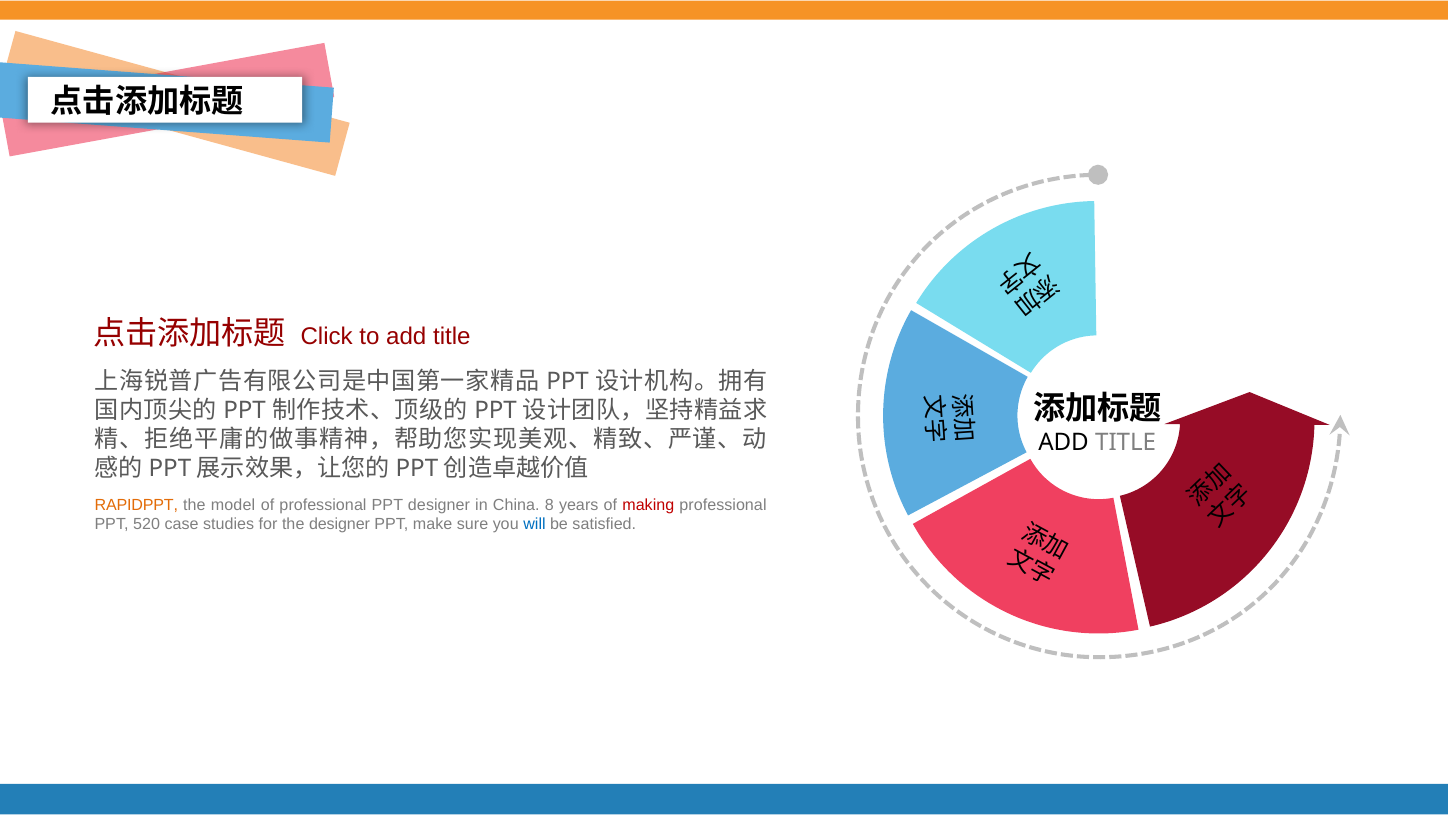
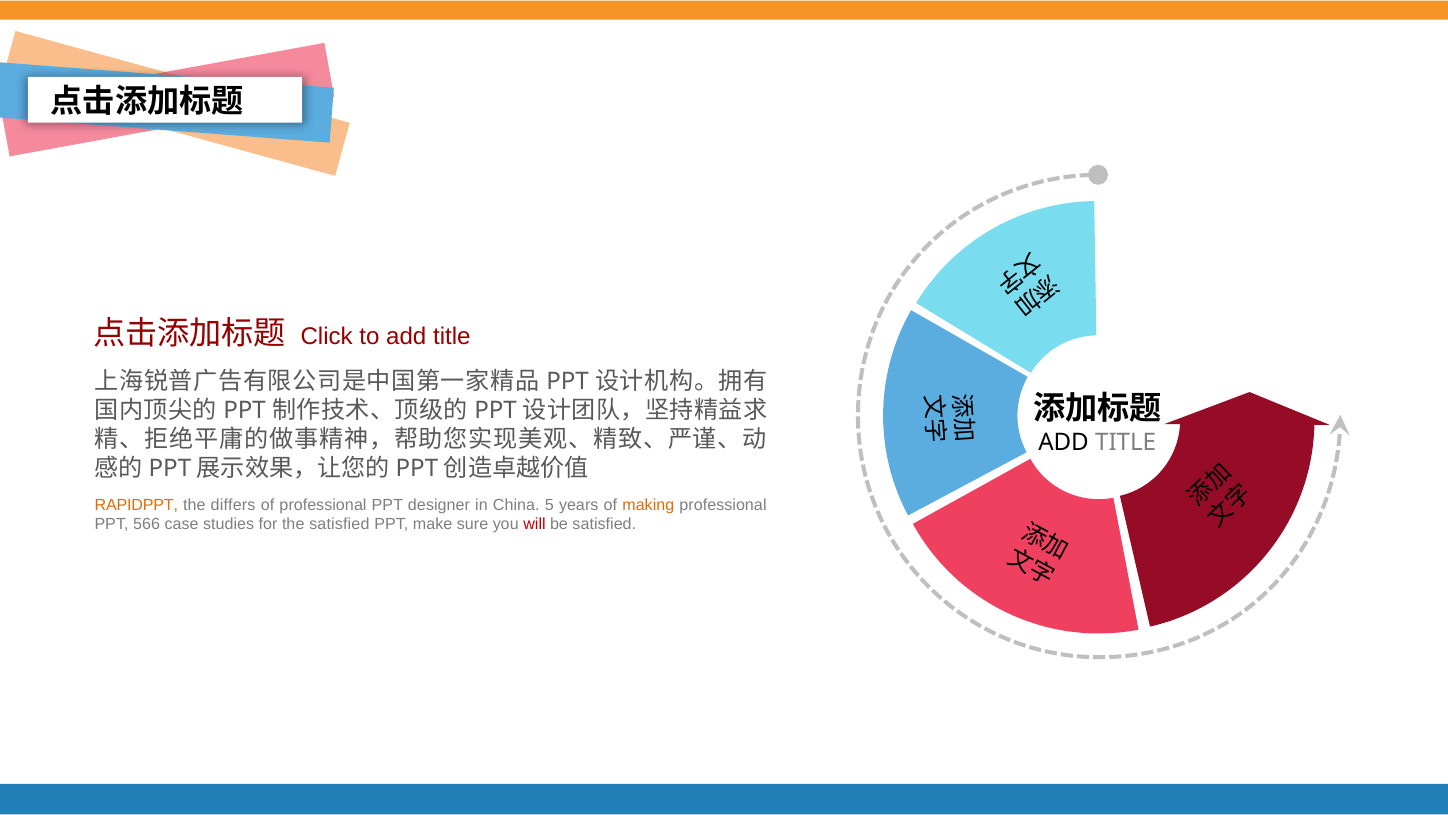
model: model -> differs (233, 505)
8: 8 -> 5 (549, 505)
making colour: red -> orange (648, 505)
520: 520 -> 566 (147, 524)
the designer: designer -> satisfied (339, 524)
will colour: blue -> red (535, 524)
